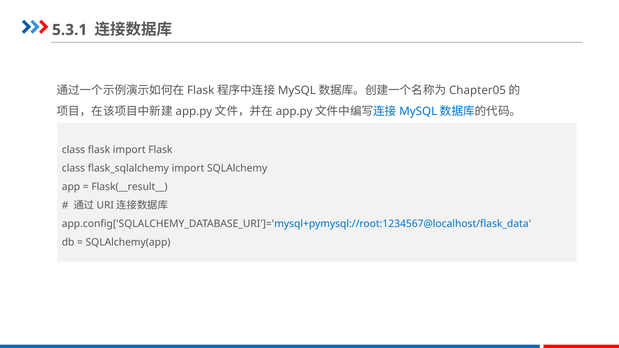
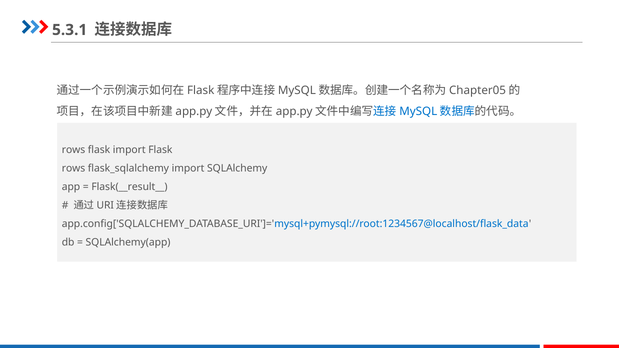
class: class -> rows (74, 150)
class: class -> rows (74, 168)
